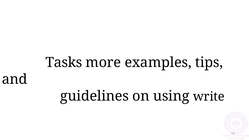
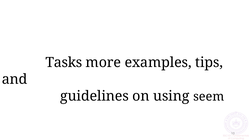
write: write -> seem (209, 97)
